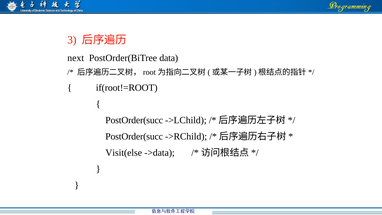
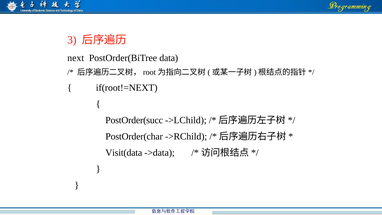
if(root!=ROOT: if(root!=ROOT -> if(root!=NEXT (127, 88)
PostOrder(succ: PostOrder(succ -> PostOrder(char (134, 136)
Visit(else: Visit(else -> Visit(data (124, 153)
